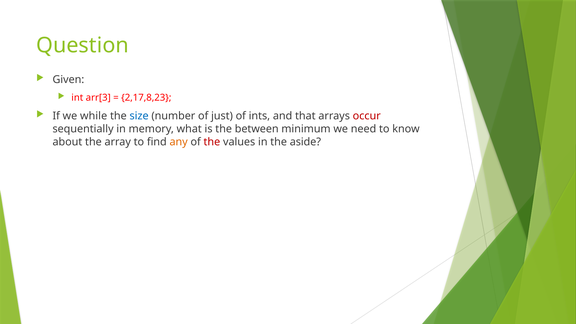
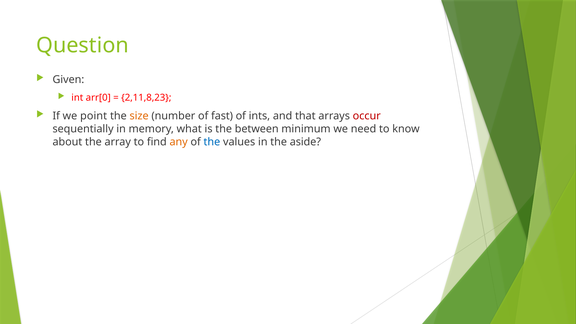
arr[3: arr[3 -> arr[0 (98, 98)
2,17,8,23: 2,17,8,23 -> 2,11,8,23 (146, 98)
while: while -> point (94, 116)
size colour: blue -> orange (139, 116)
just: just -> fast (222, 116)
the colour: red -> blue (212, 142)
